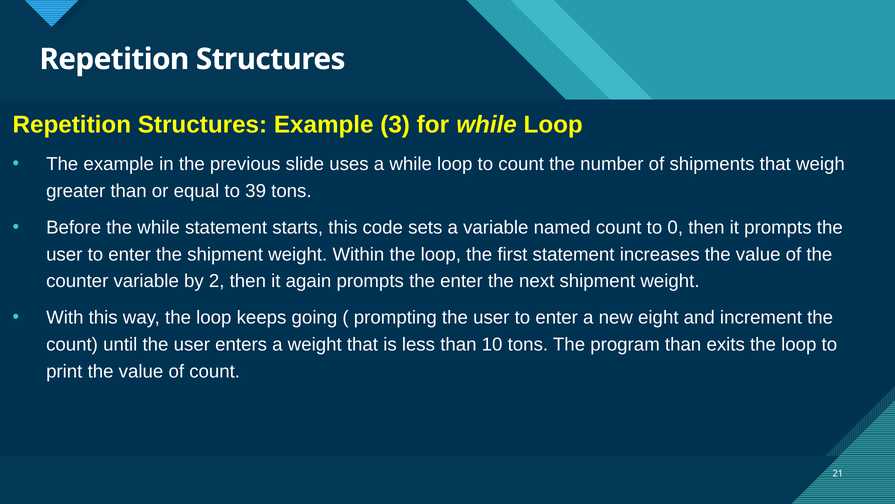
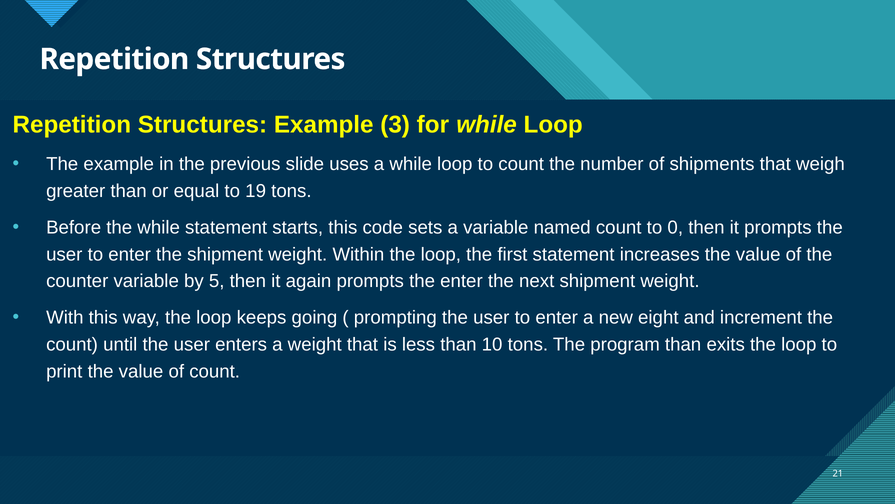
39: 39 -> 19 (256, 191)
2: 2 -> 5 (217, 281)
